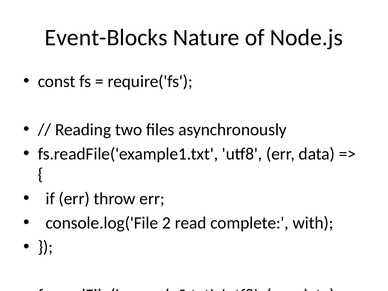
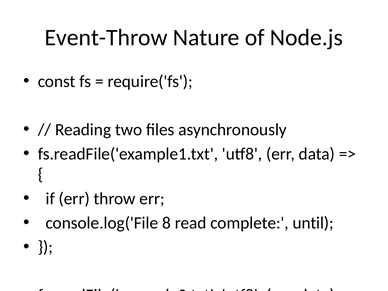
Event-Blocks: Event-Blocks -> Event-Throw (106, 38)
2: 2 -> 8 (166, 223)
with: with -> until (313, 223)
